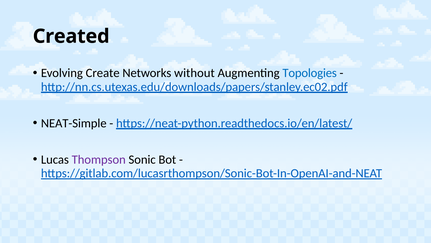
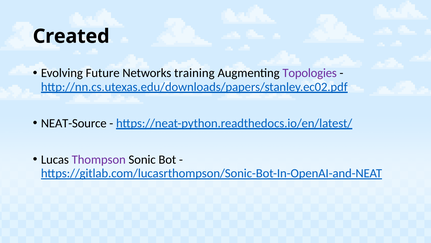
Create: Create -> Future (103, 73)
without: without -> training (194, 73)
Topologies colour: blue -> purple (310, 73)
NEAT-Simple: NEAT-Simple -> NEAT-Source (74, 123)
